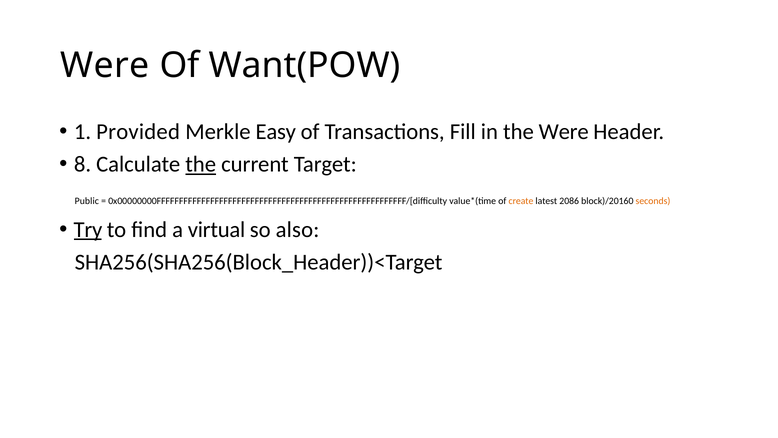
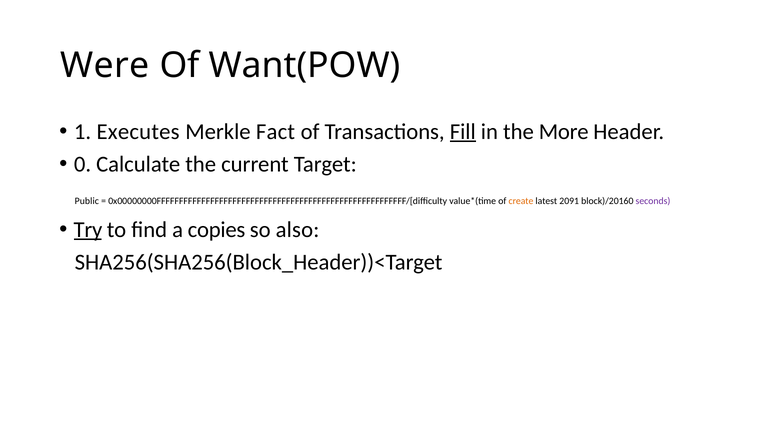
Provided: Provided -> Executes (138, 132)
Easy: Easy -> Fact (276, 132)
Fill underline: none -> present (463, 132)
the Were: Were -> More (564, 132)
8: 8 -> 0 (83, 164)
the underline: present -> none (201, 164)
2086: 2086 -> 2091 (569, 201)
seconds colour: orange -> purple (653, 201)
virtual: virtual -> copies (217, 229)
